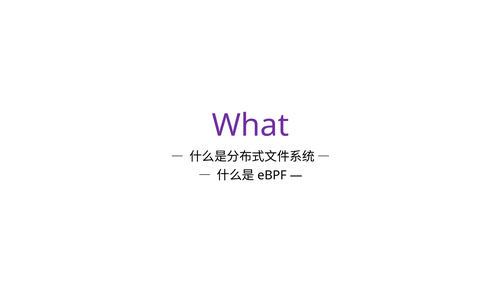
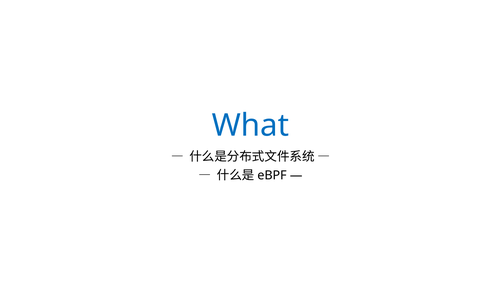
What colour: purple -> blue (250, 125)
